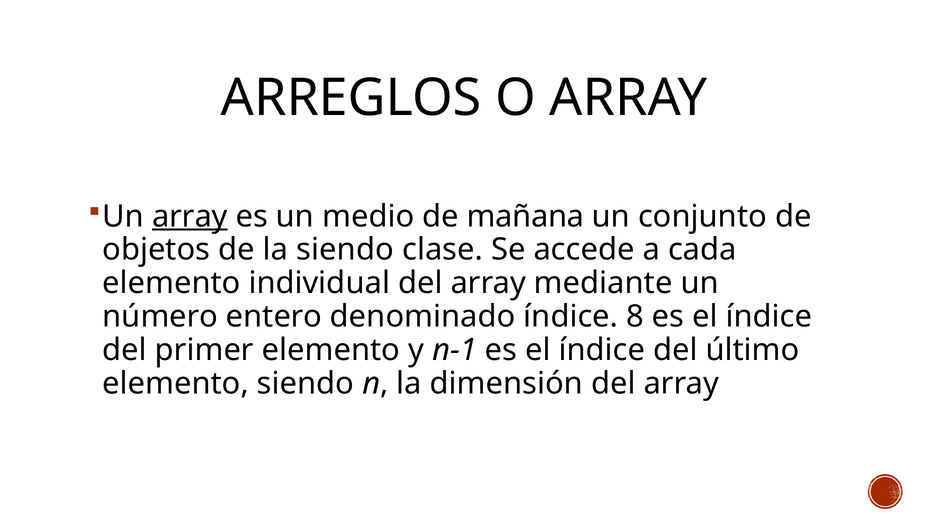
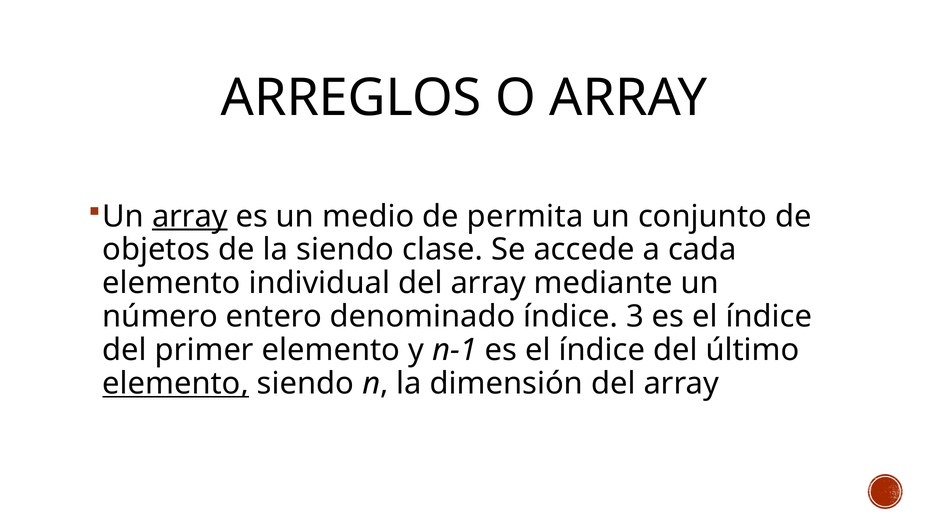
mañana: mañana -> permita (525, 216)
8: 8 -> 3 (635, 317)
elemento underline: none -> present (176, 383)
